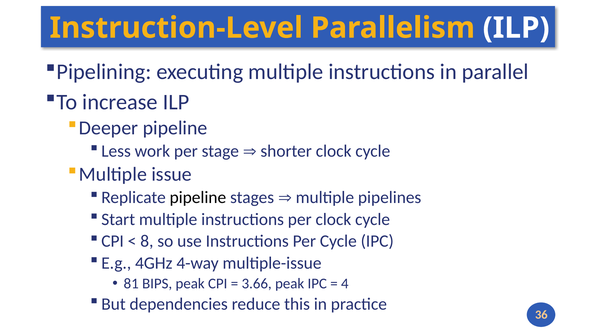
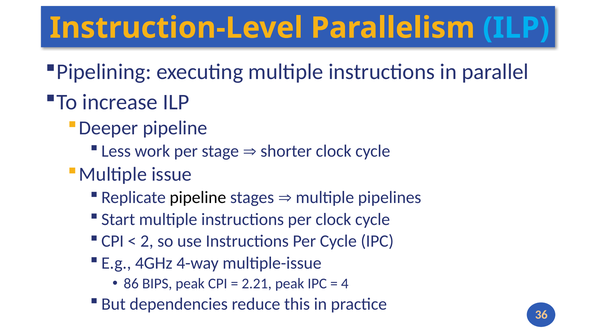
ILP colour: white -> light blue (516, 28)
8: 8 -> 2 (147, 241)
81: 81 -> 86 (131, 284)
3.66: 3.66 -> 2.21 (257, 284)
